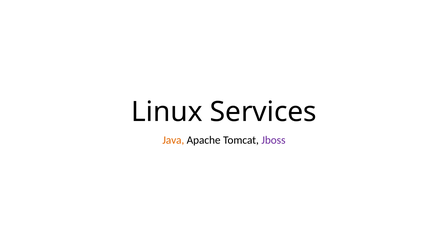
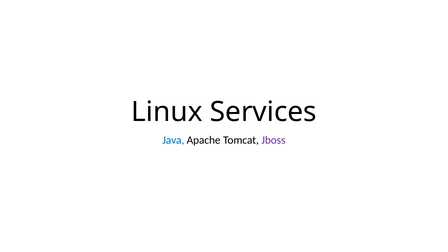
Java colour: orange -> blue (173, 140)
